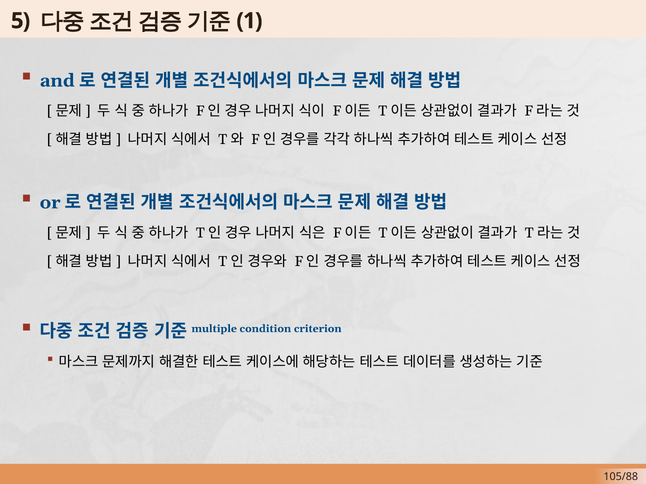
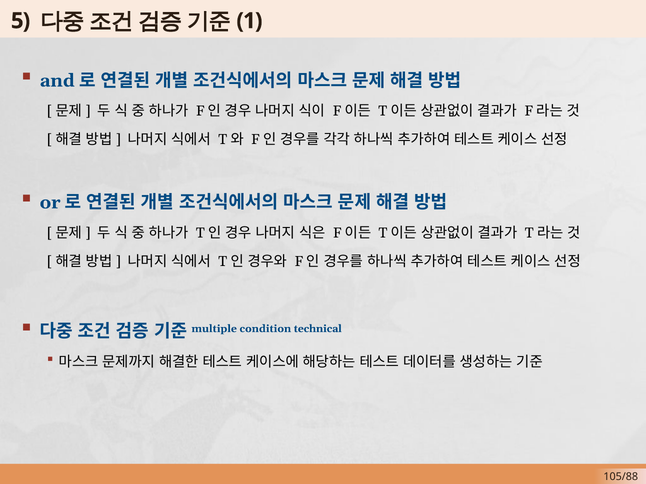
criterion: criterion -> technical (318, 329)
